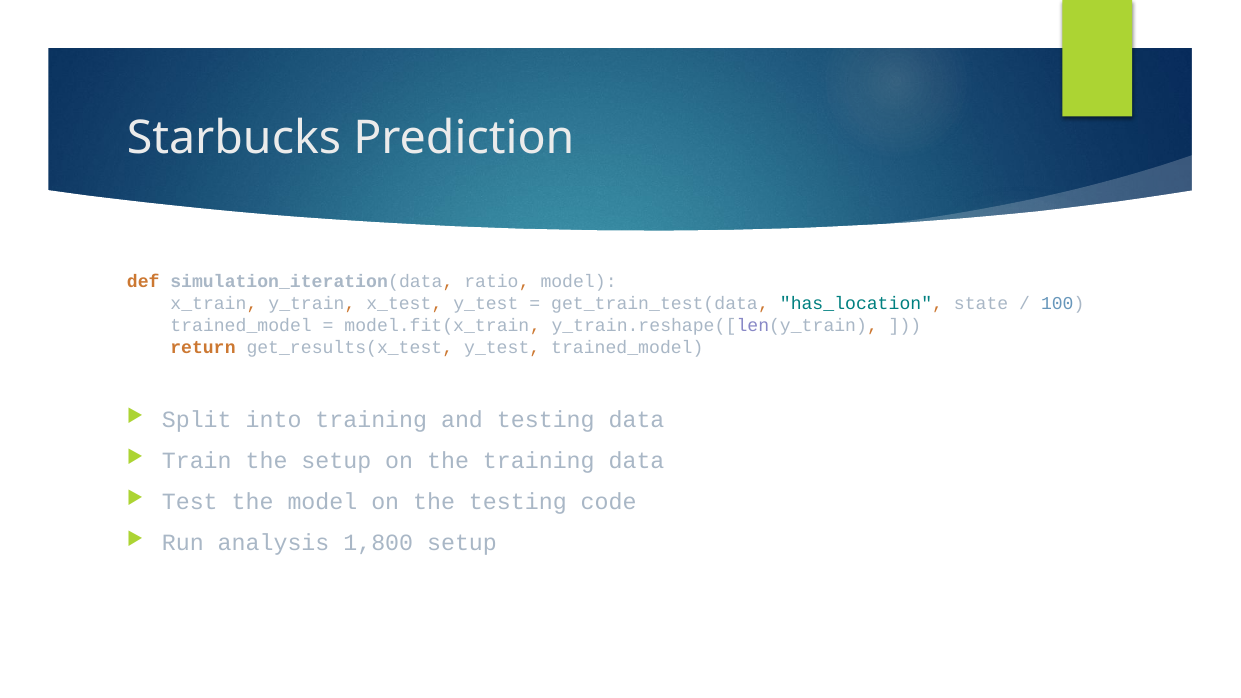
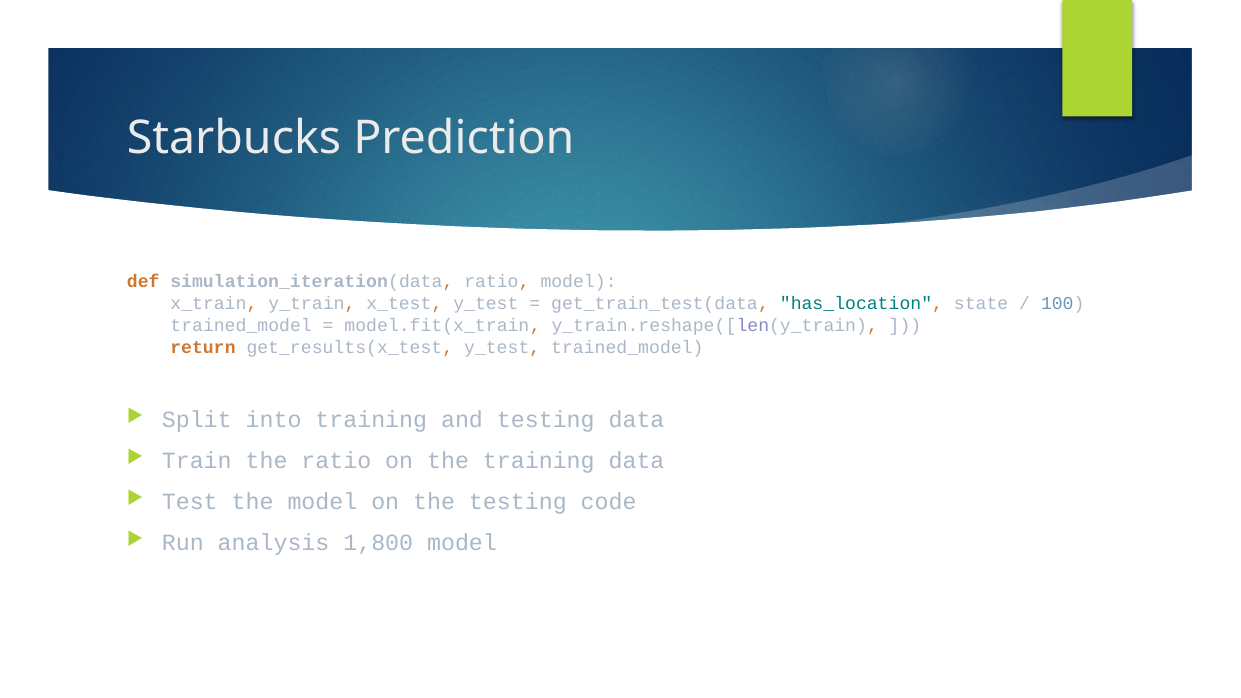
the setup: setup -> ratio (336, 461)
1,800 setup: setup -> model (462, 543)
